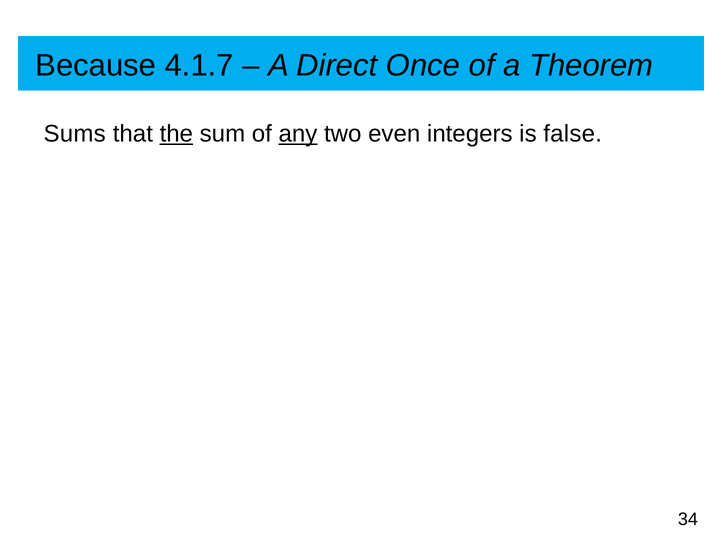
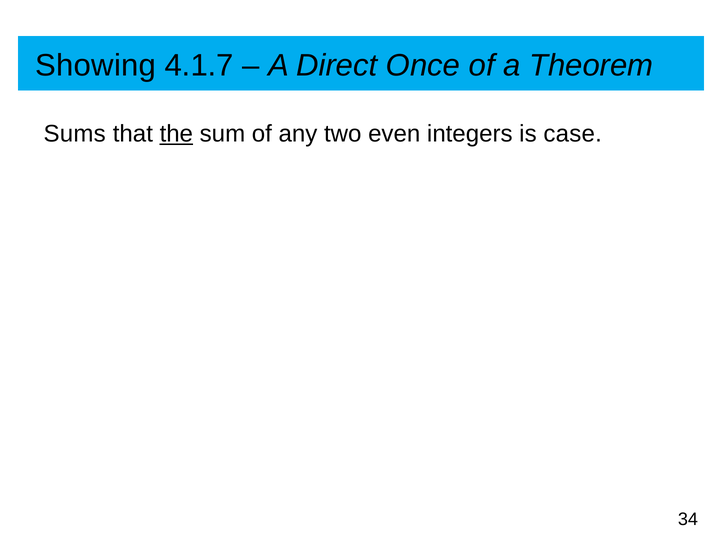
Because: Because -> Showing (96, 65)
any underline: present -> none (298, 134)
false: false -> case (573, 134)
